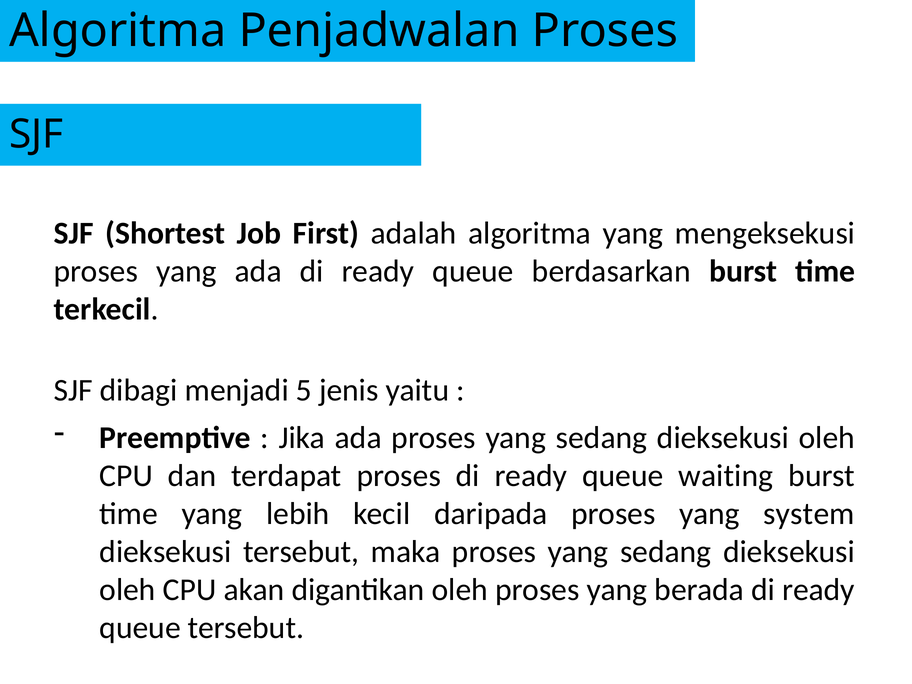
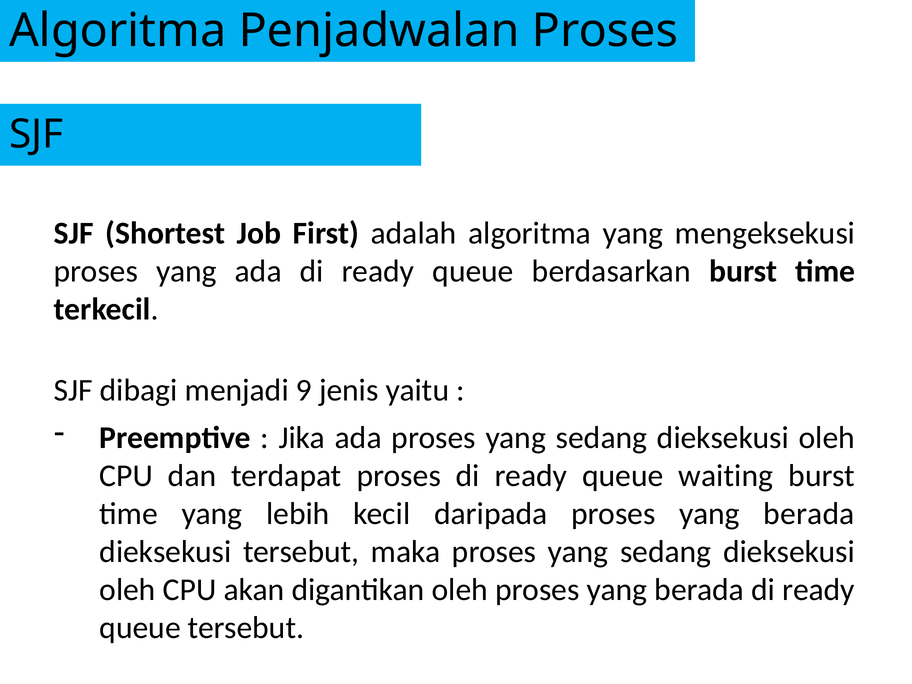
5: 5 -> 9 (304, 390)
daripada proses yang system: system -> berada (809, 514)
